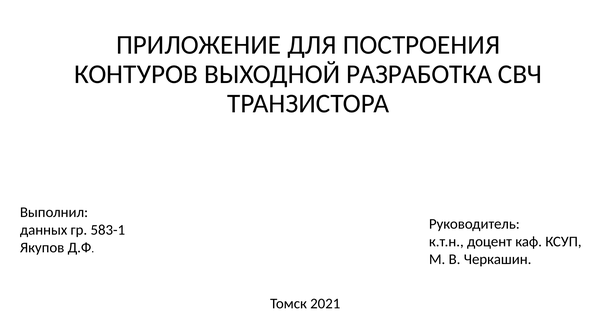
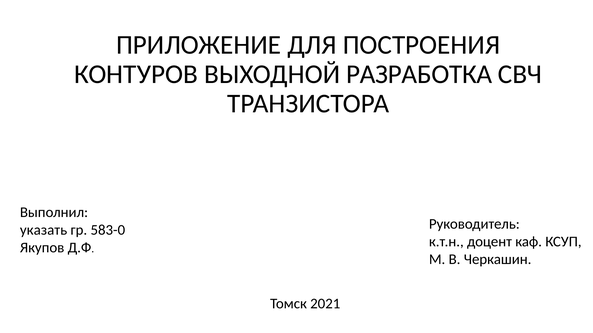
данных: данных -> указать (44, 230)
583-1: 583-1 -> 583-0 (108, 230)
